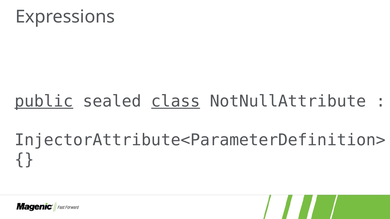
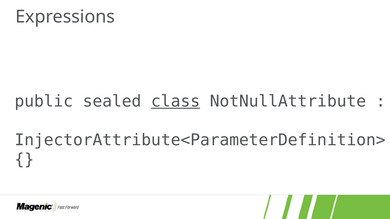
public underline: present -> none (44, 101)
